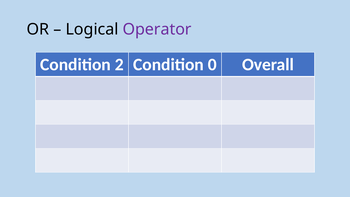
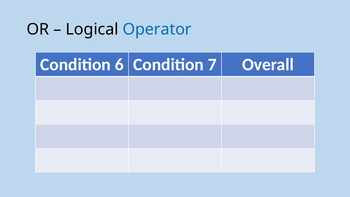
Operator colour: purple -> blue (157, 29)
2: 2 -> 6 (119, 65)
0: 0 -> 7 (212, 65)
